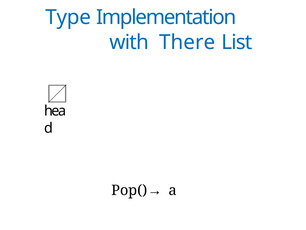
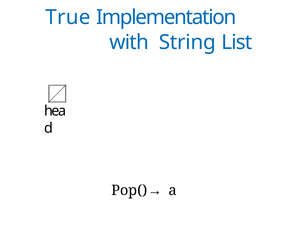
Type: Type -> True (68, 17)
There: There -> String (187, 42)
